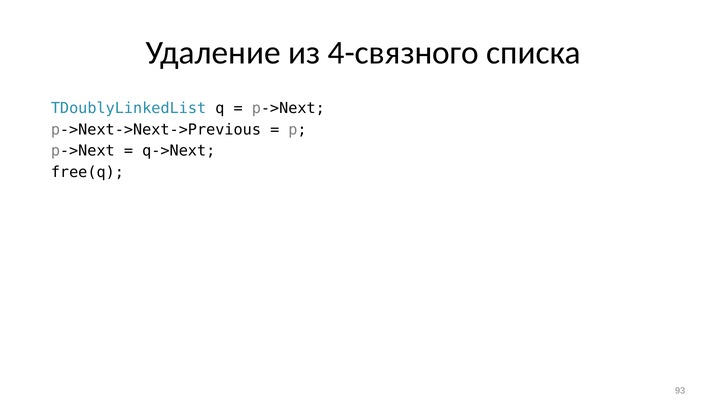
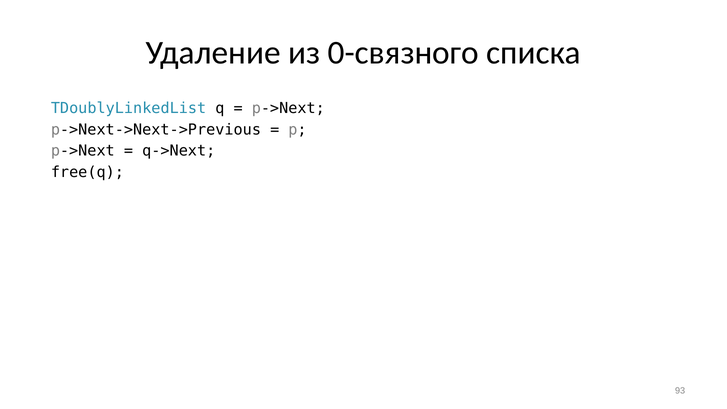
4-связного: 4-связного -> 0-связного (403, 53)
